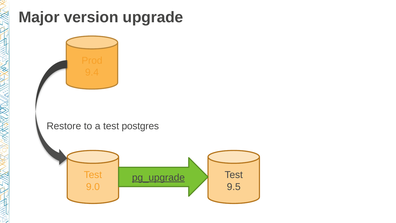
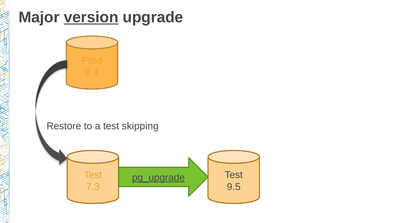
version underline: none -> present (91, 17)
postgres: postgres -> skipping (140, 126)
9.0: 9.0 -> 7.3 (93, 187)
